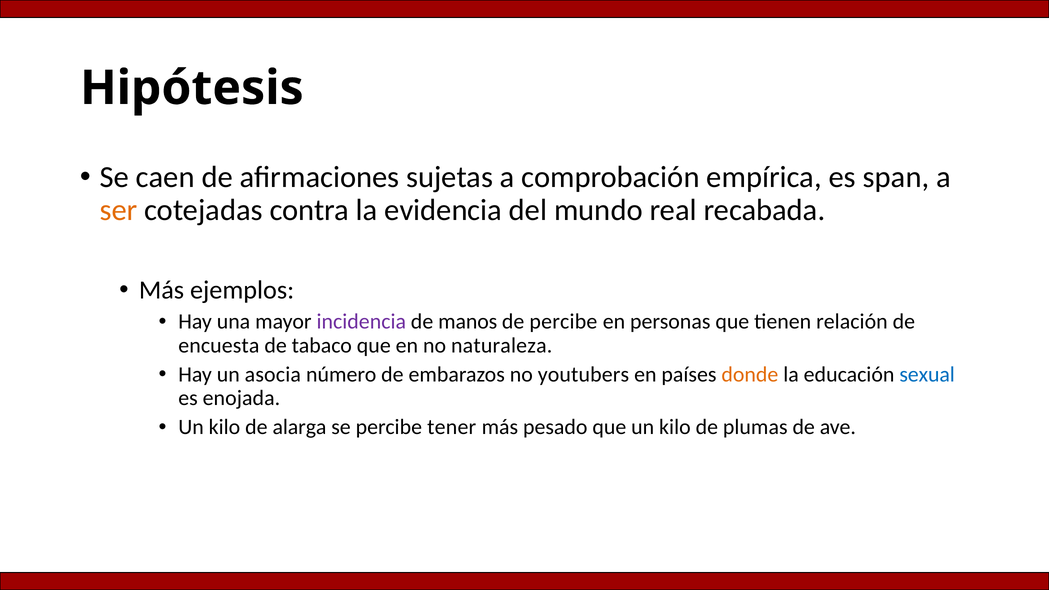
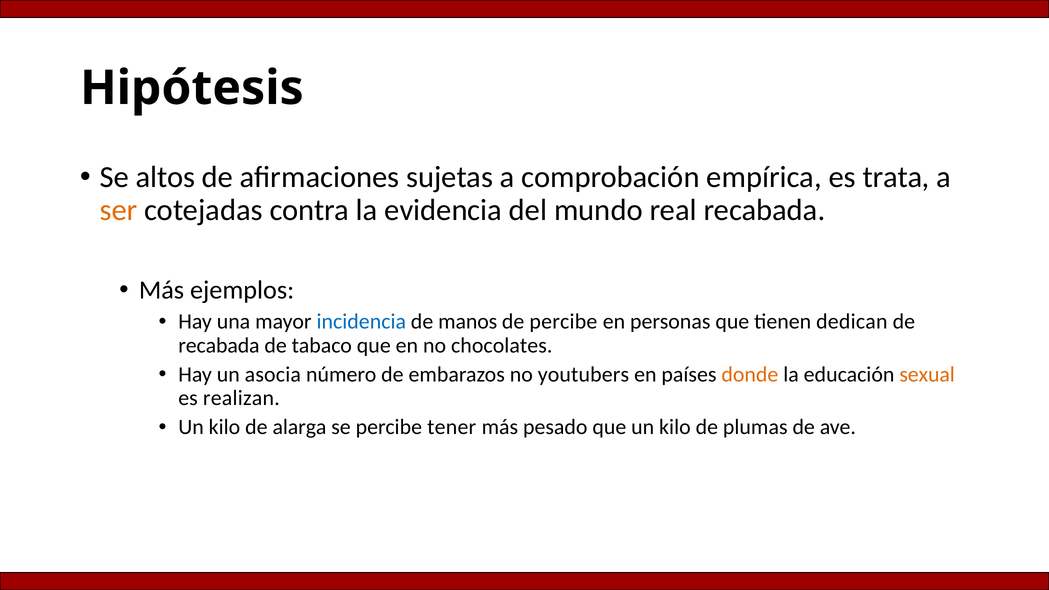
caen: caen -> altos (165, 177)
span: span -> trata (896, 177)
incidencia colour: purple -> blue (361, 322)
relación: relación -> dedican (852, 322)
encuesta: encuesta -> recabada (219, 345)
naturaleza: naturaleza -> chocolates (502, 345)
sexual colour: blue -> orange (927, 375)
enojada: enojada -> realizan (241, 398)
